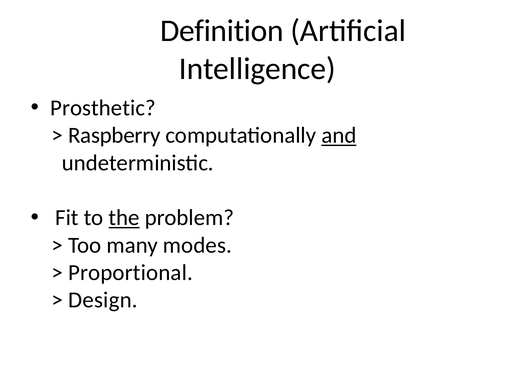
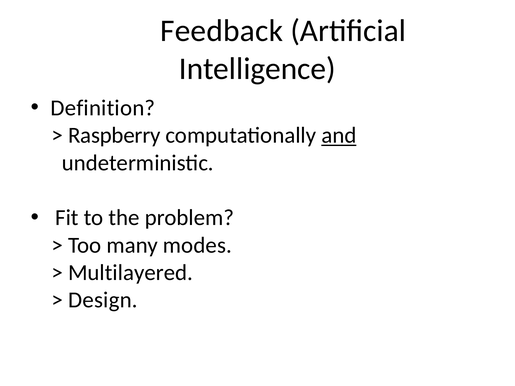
Definition: Definition -> Feedback (222, 31)
Prosthetic: Prosthetic -> Definition (103, 108)
the underline: present -> none (124, 218)
Proportional: Proportional -> Multilayered (131, 273)
